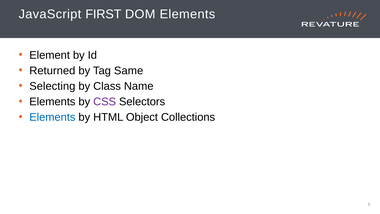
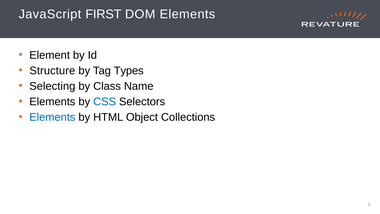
Returned: Returned -> Structure (52, 71)
Same: Same -> Types (129, 71)
CSS colour: purple -> blue (105, 102)
